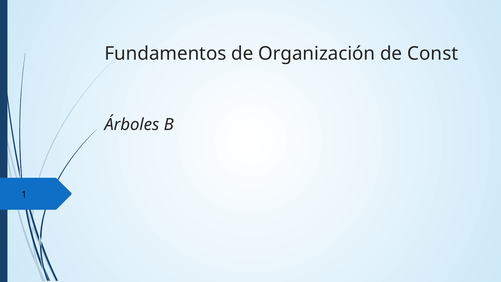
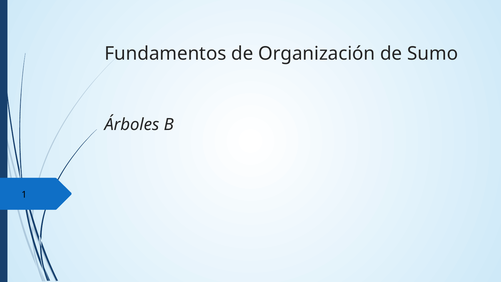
Const: Const -> Sumo (433, 54)
